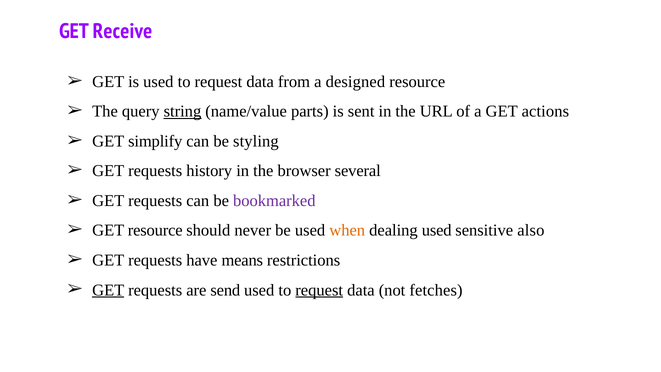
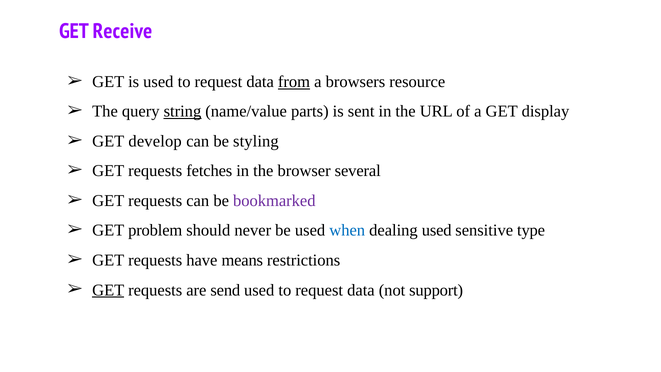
from underline: none -> present (294, 82)
designed: designed -> browsers (355, 82)
actions: actions -> display (545, 111)
simplify: simplify -> develop (155, 141)
history: history -> fetches (209, 171)
GET resource: resource -> problem (155, 230)
when colour: orange -> blue (347, 230)
also: also -> type (531, 230)
request underline: present -> none (319, 290)
fetches: fetches -> support (436, 290)
